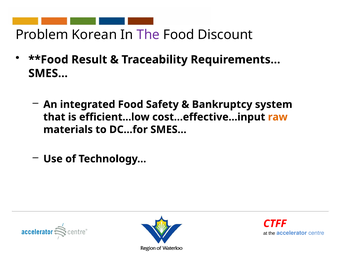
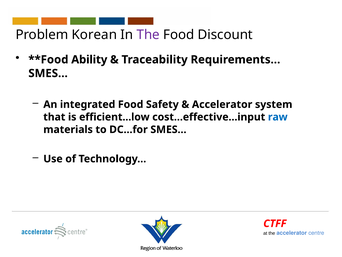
Result: Result -> Ability (89, 59)
Bankruptcy: Bankruptcy -> Accelerator (222, 104)
raw colour: orange -> blue (278, 117)
